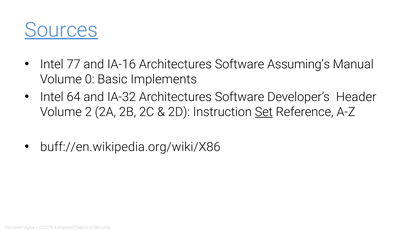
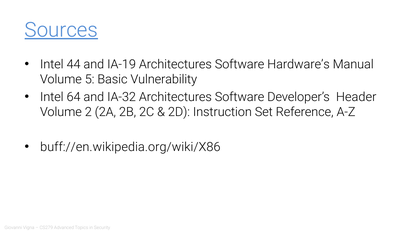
77: 77 -> 44 (74, 64)
IA-16: IA-16 -> IA-19 (122, 64)
Assuming’s: Assuming’s -> Hardware’s (299, 64)
0: 0 -> 5 (90, 79)
Implements: Implements -> Vulnerability (164, 79)
Set underline: present -> none (264, 112)
